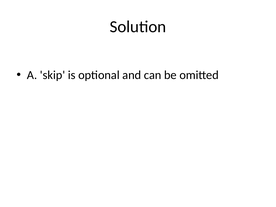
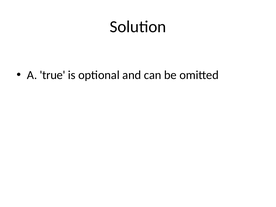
skip: skip -> true (53, 75)
